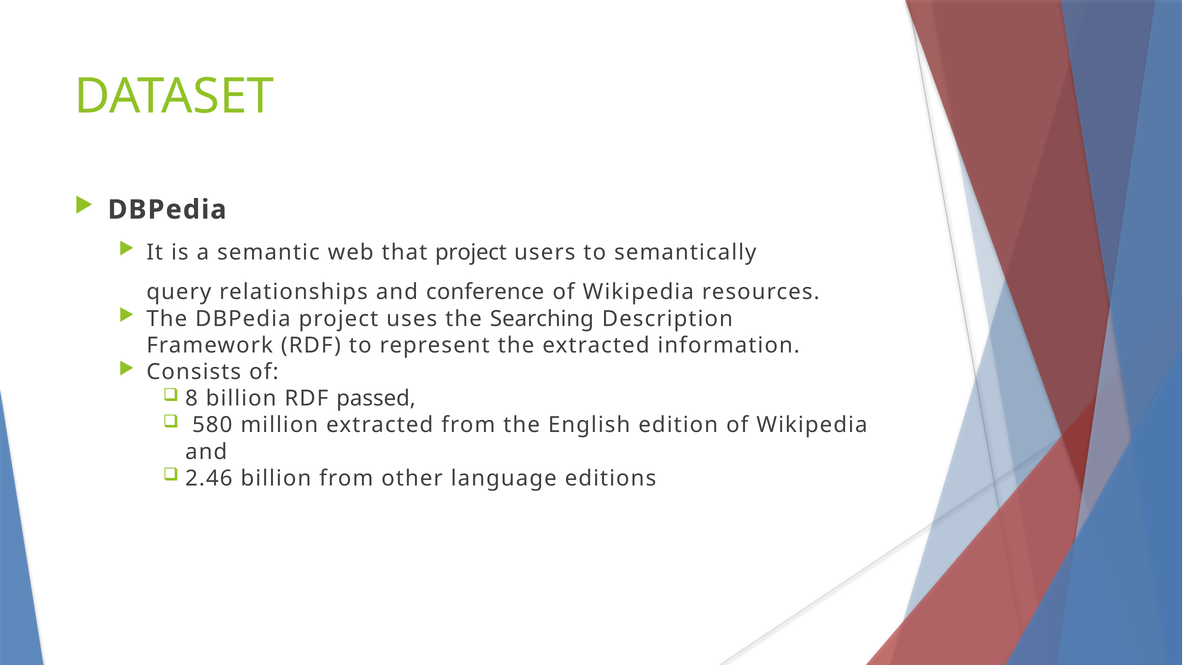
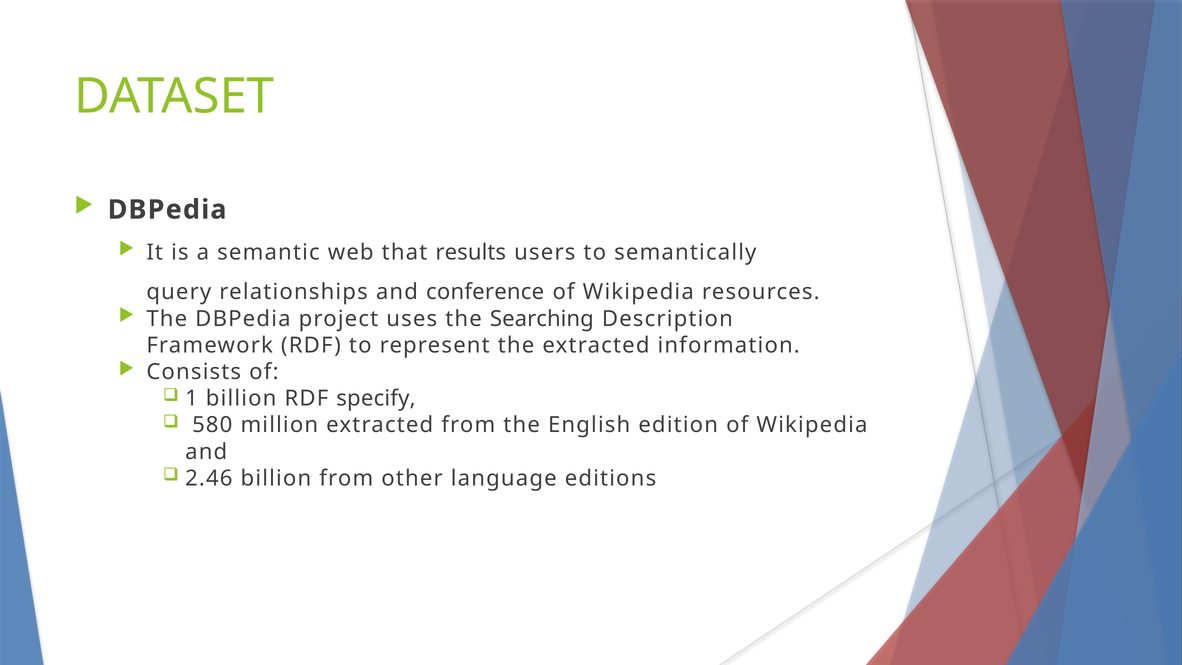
that project: project -> results (471, 252)
8: 8 -> 1 (192, 398)
passed: passed -> specify (376, 398)
